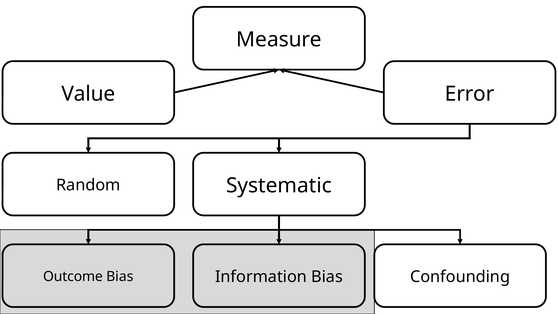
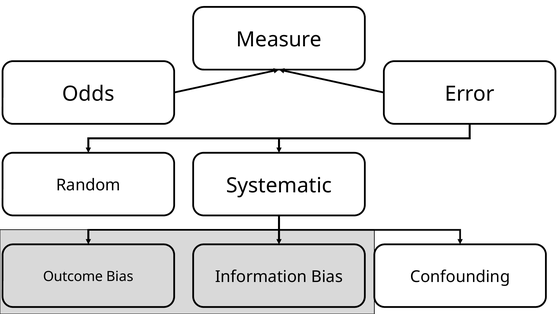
Value: Value -> Odds (88, 94)
